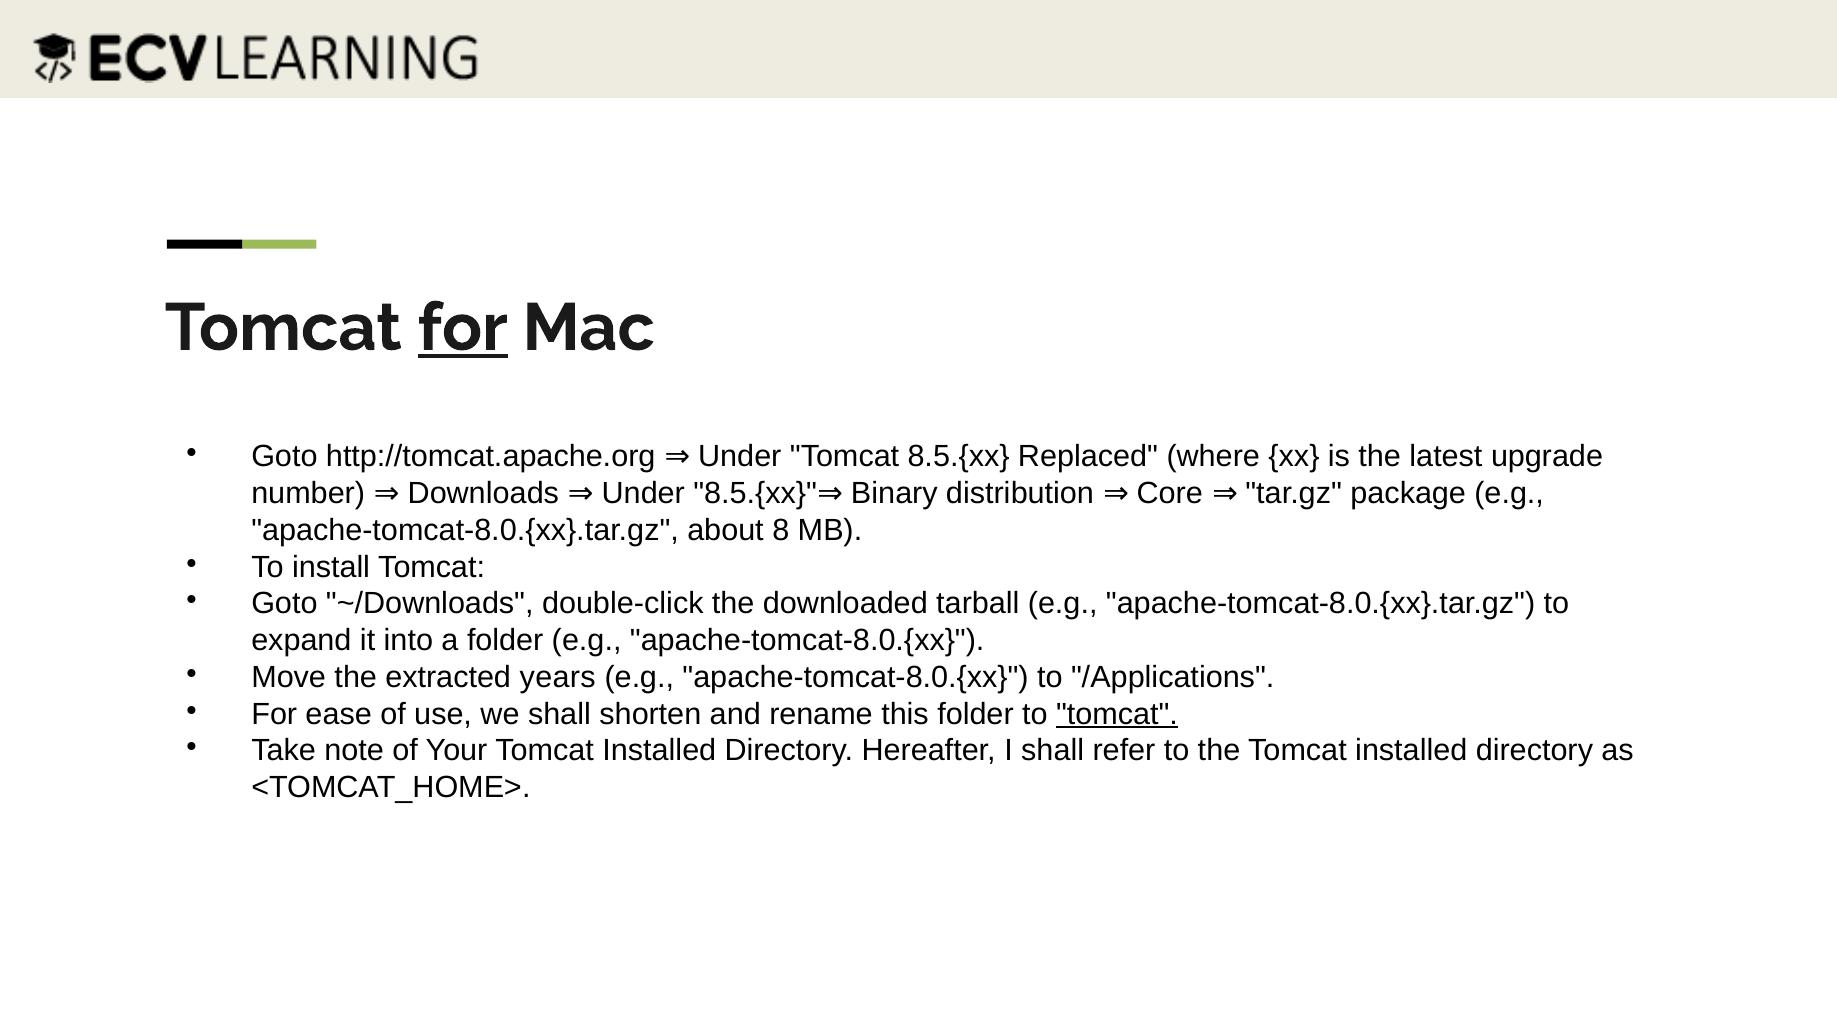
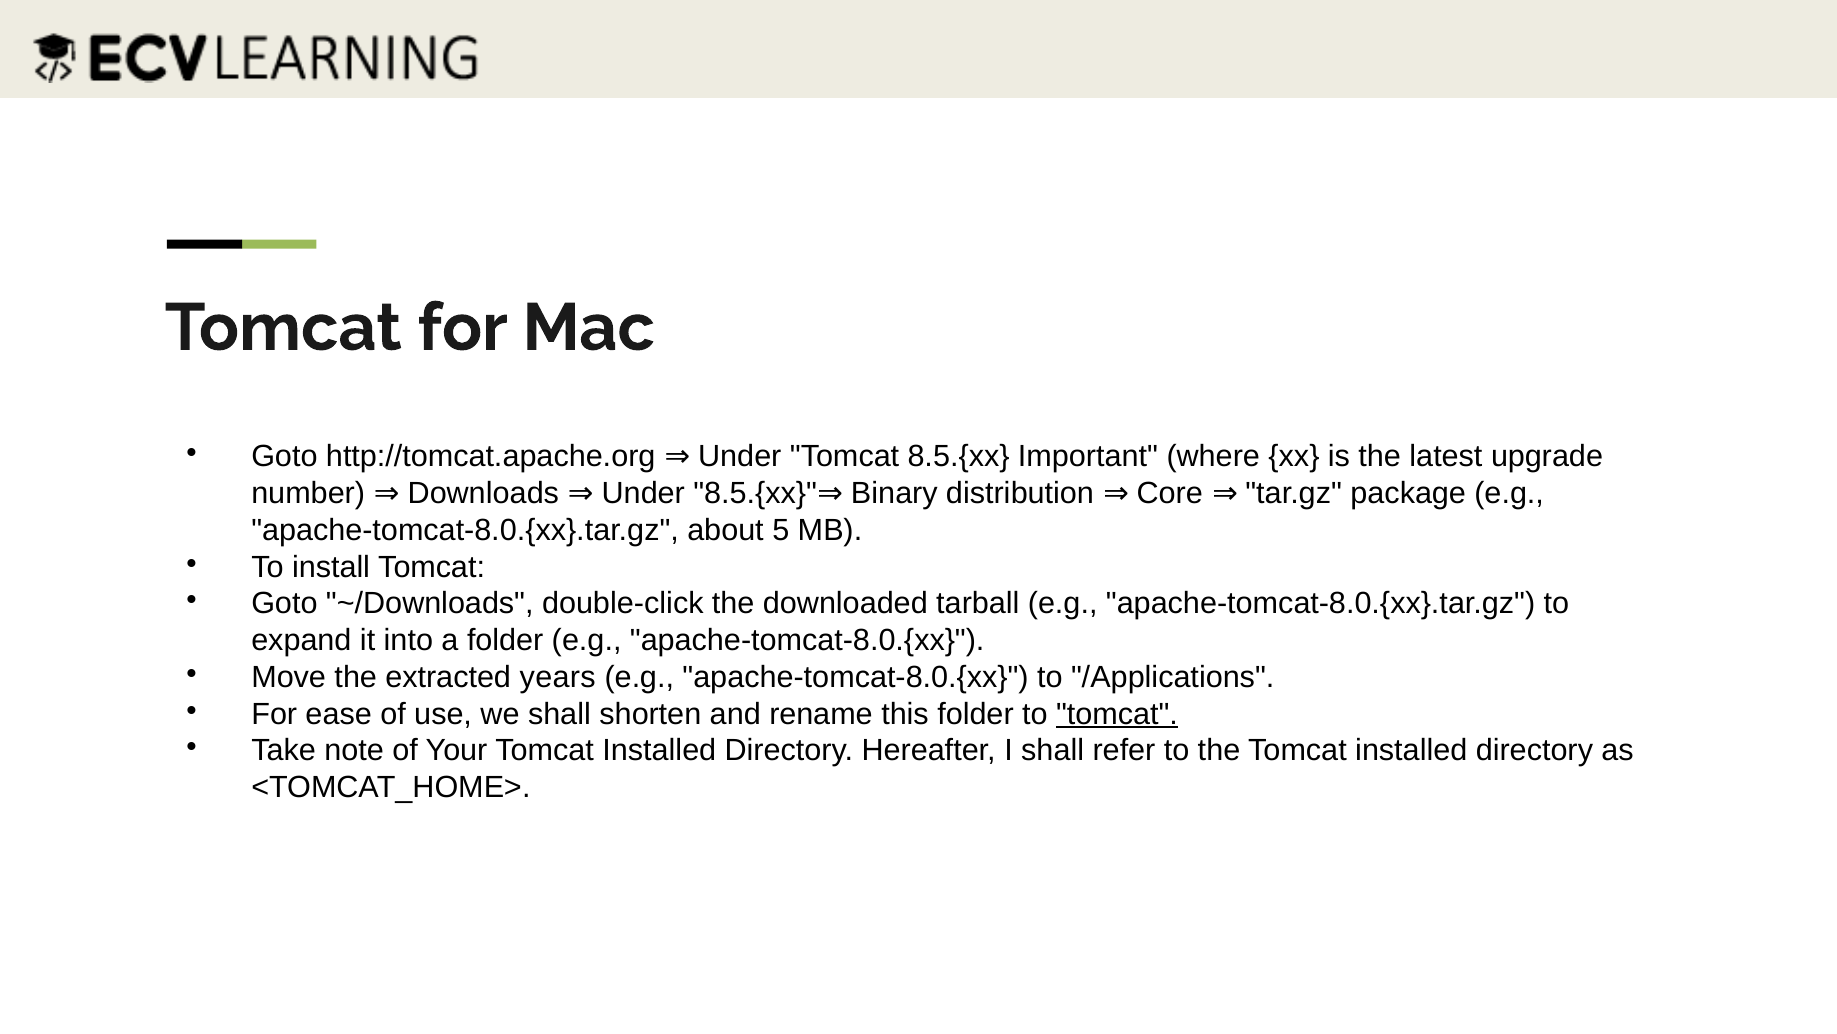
for underline: present -> none (463, 328)
Replaced: Replaced -> Important (1088, 456)
8: 8 -> 5 (781, 530)
